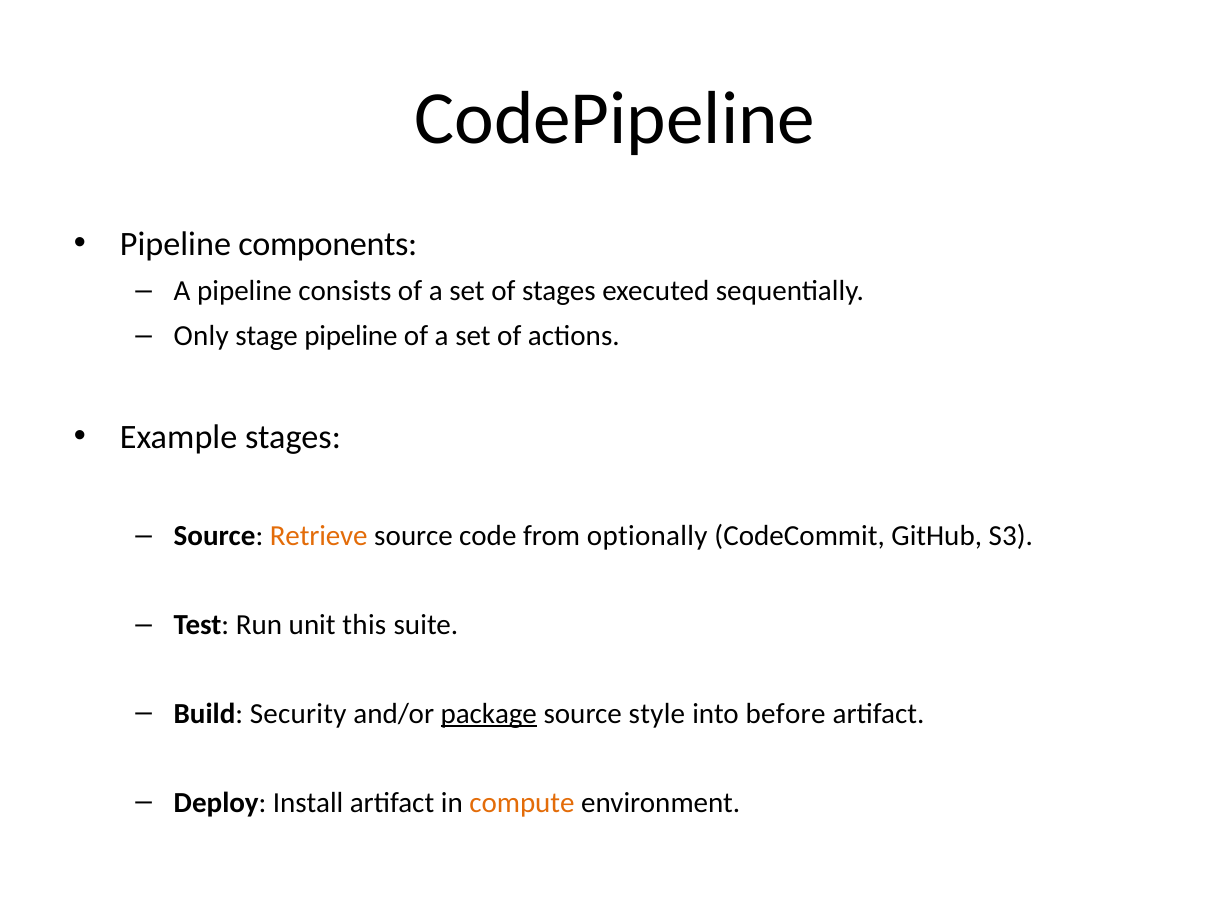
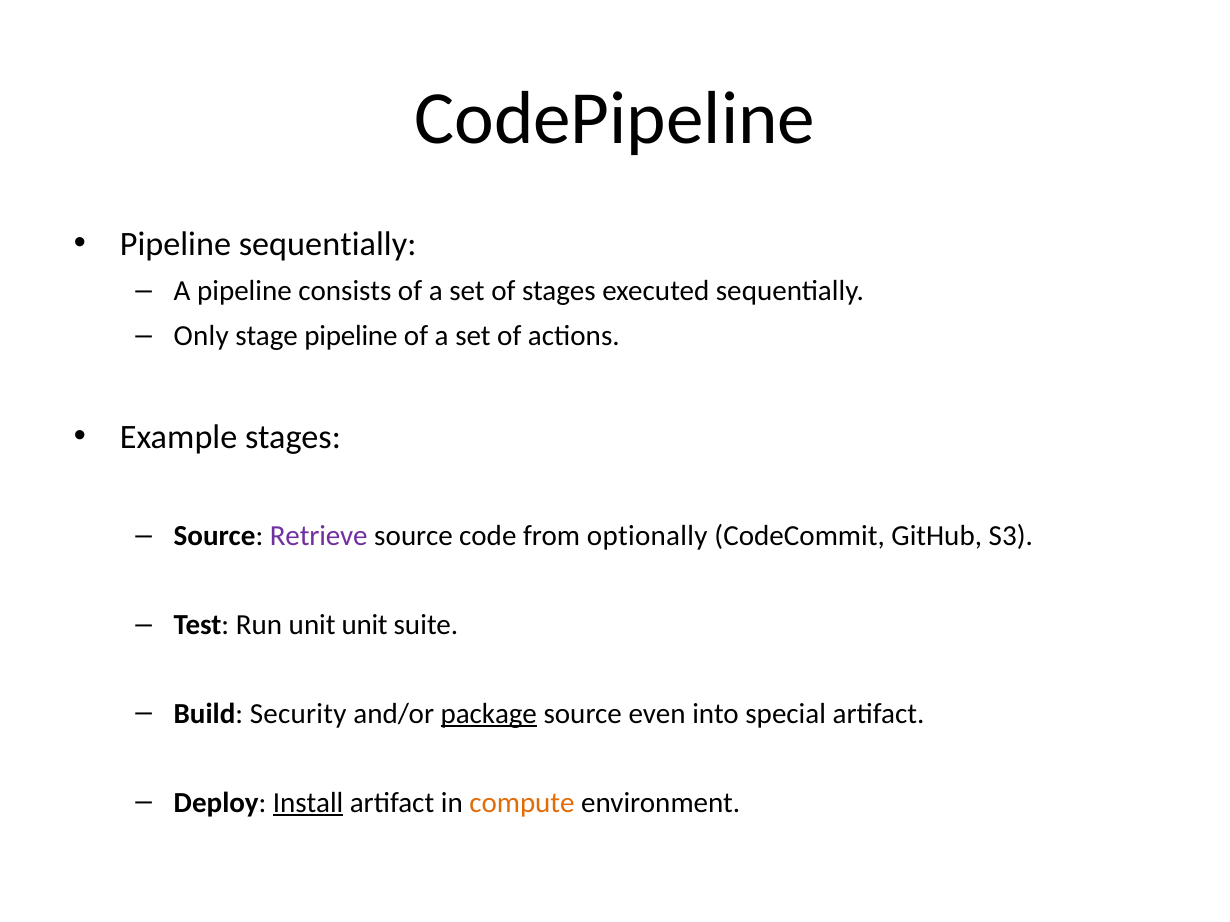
Pipeline components: components -> sequentially (328, 244)
Retrieve colour: orange -> purple (319, 536)
unit this: this -> unit (365, 625)
style: style -> even (657, 714)
before: before -> special (786, 714)
Install underline: none -> present (308, 803)
